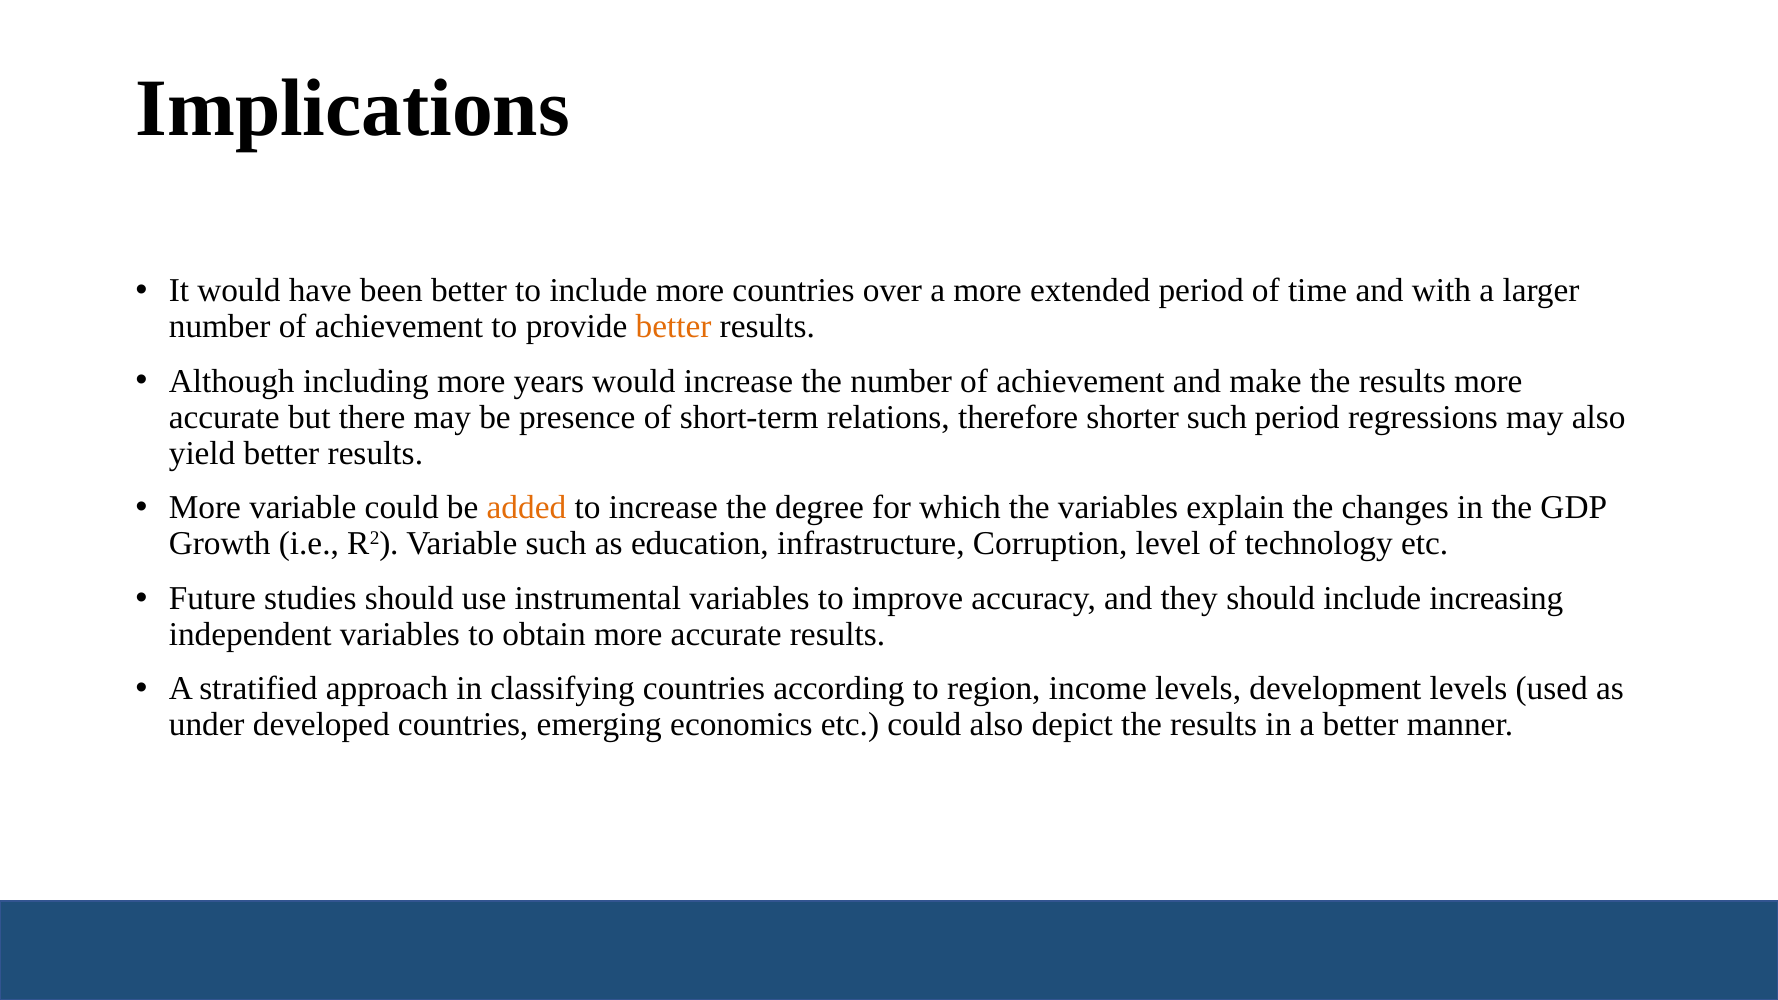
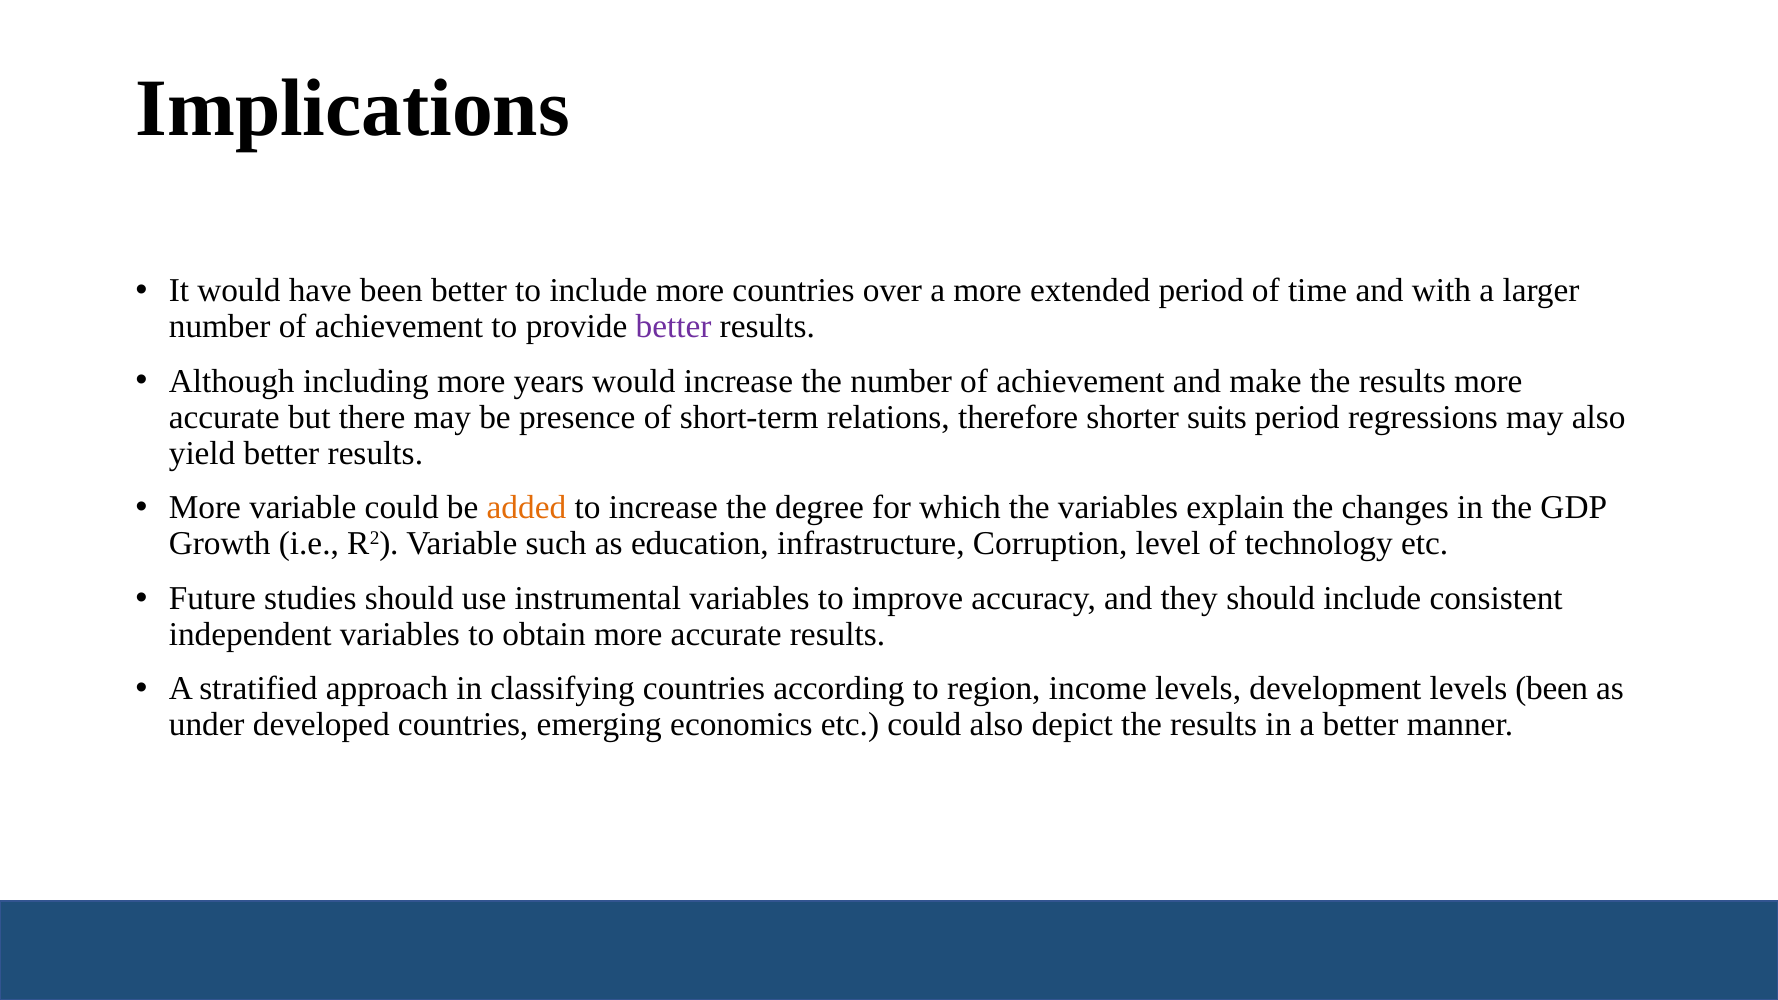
better colour: orange -> purple (674, 327)
shorter such: such -> suits (1217, 417)
increasing: increasing -> consistent (1496, 598)
levels used: used -> been (1552, 689)
